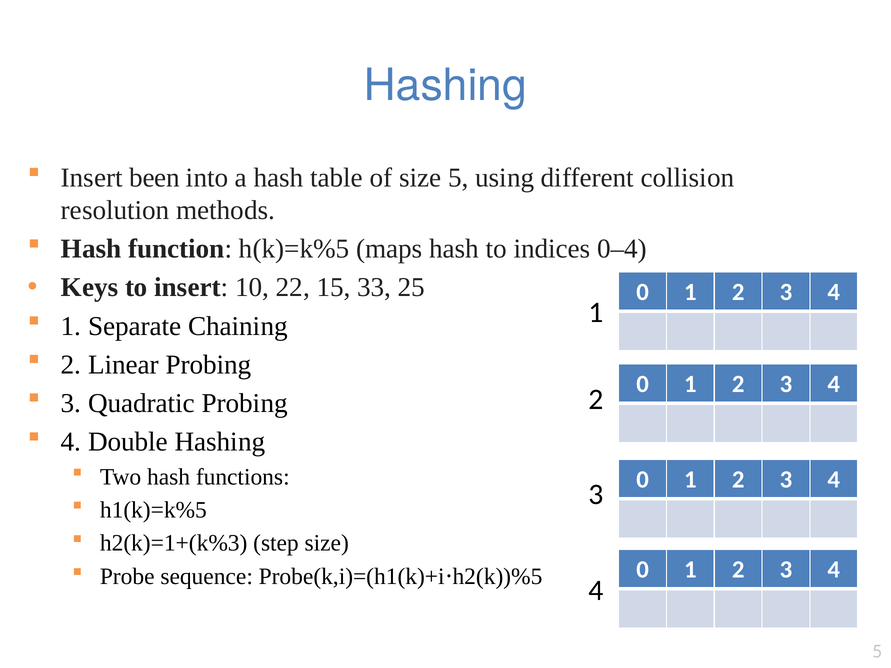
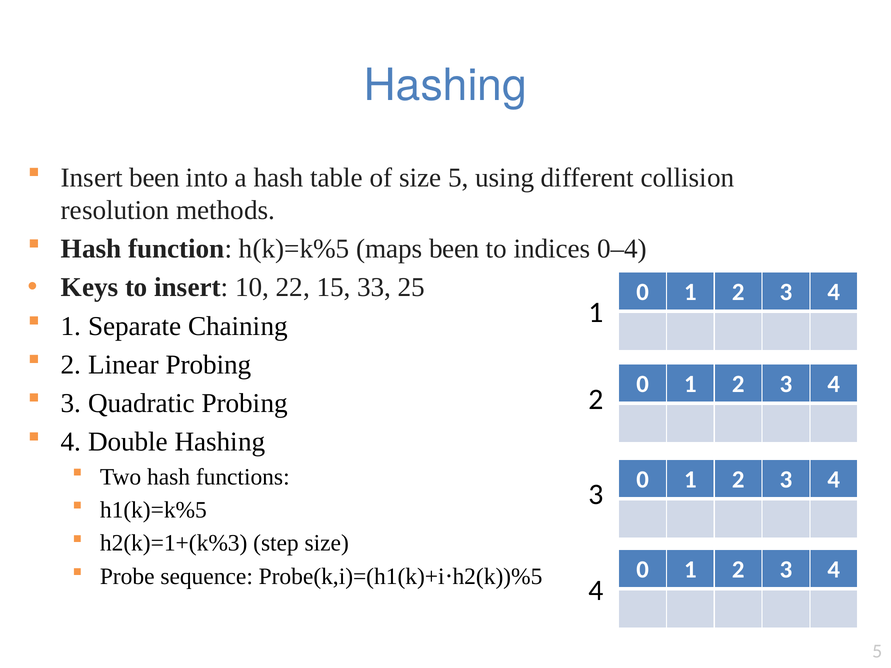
maps hash: hash -> been (454, 249)
